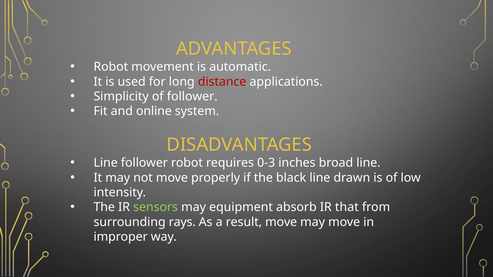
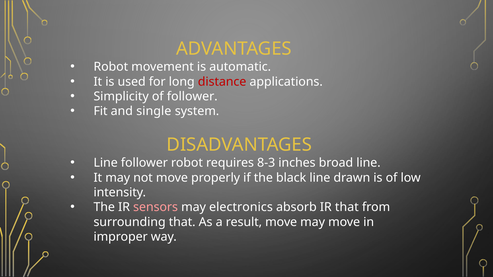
online: online -> single (154, 111)
0-3: 0-3 -> 8-3 (266, 163)
sensors colour: light green -> pink (156, 207)
equipment: equipment -> electronics (241, 207)
surrounding rays: rays -> that (182, 222)
